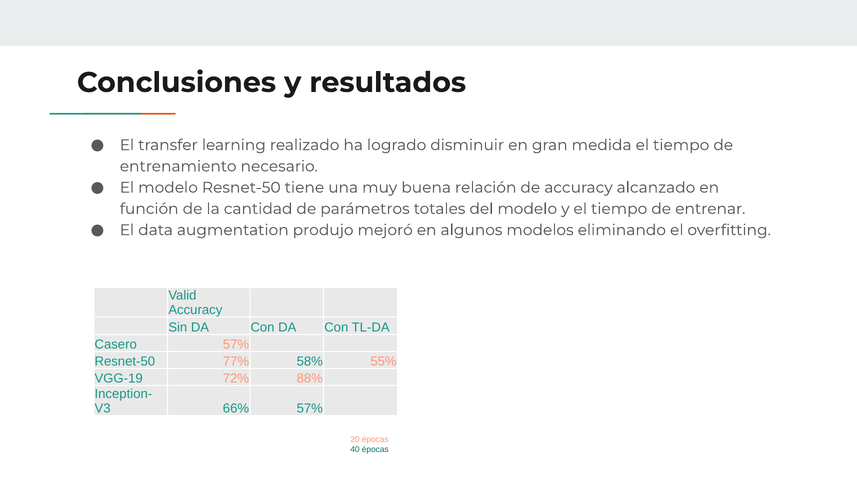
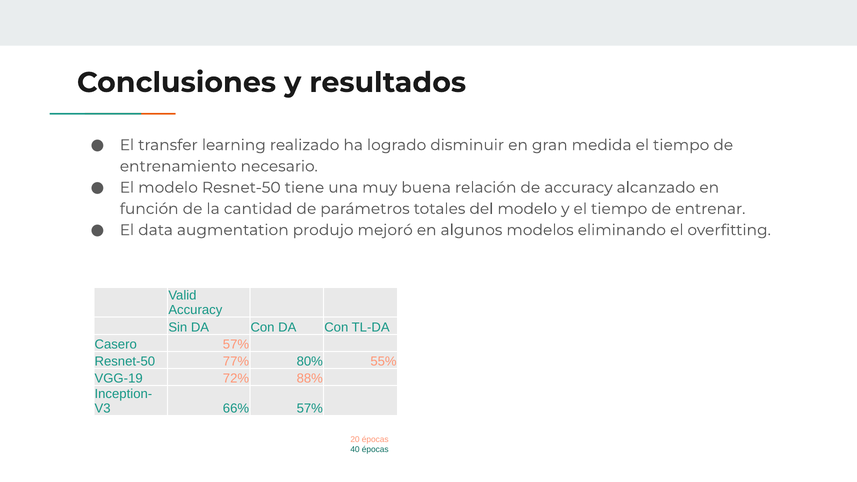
58%: 58% -> 80% (310, 362)
